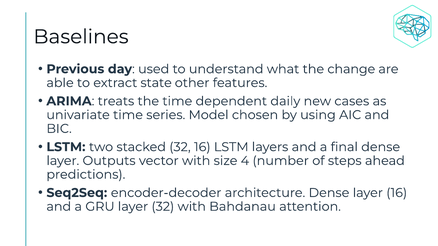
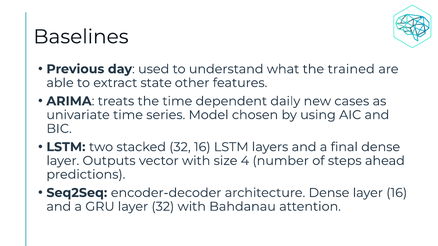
change: change -> trained (351, 69)
